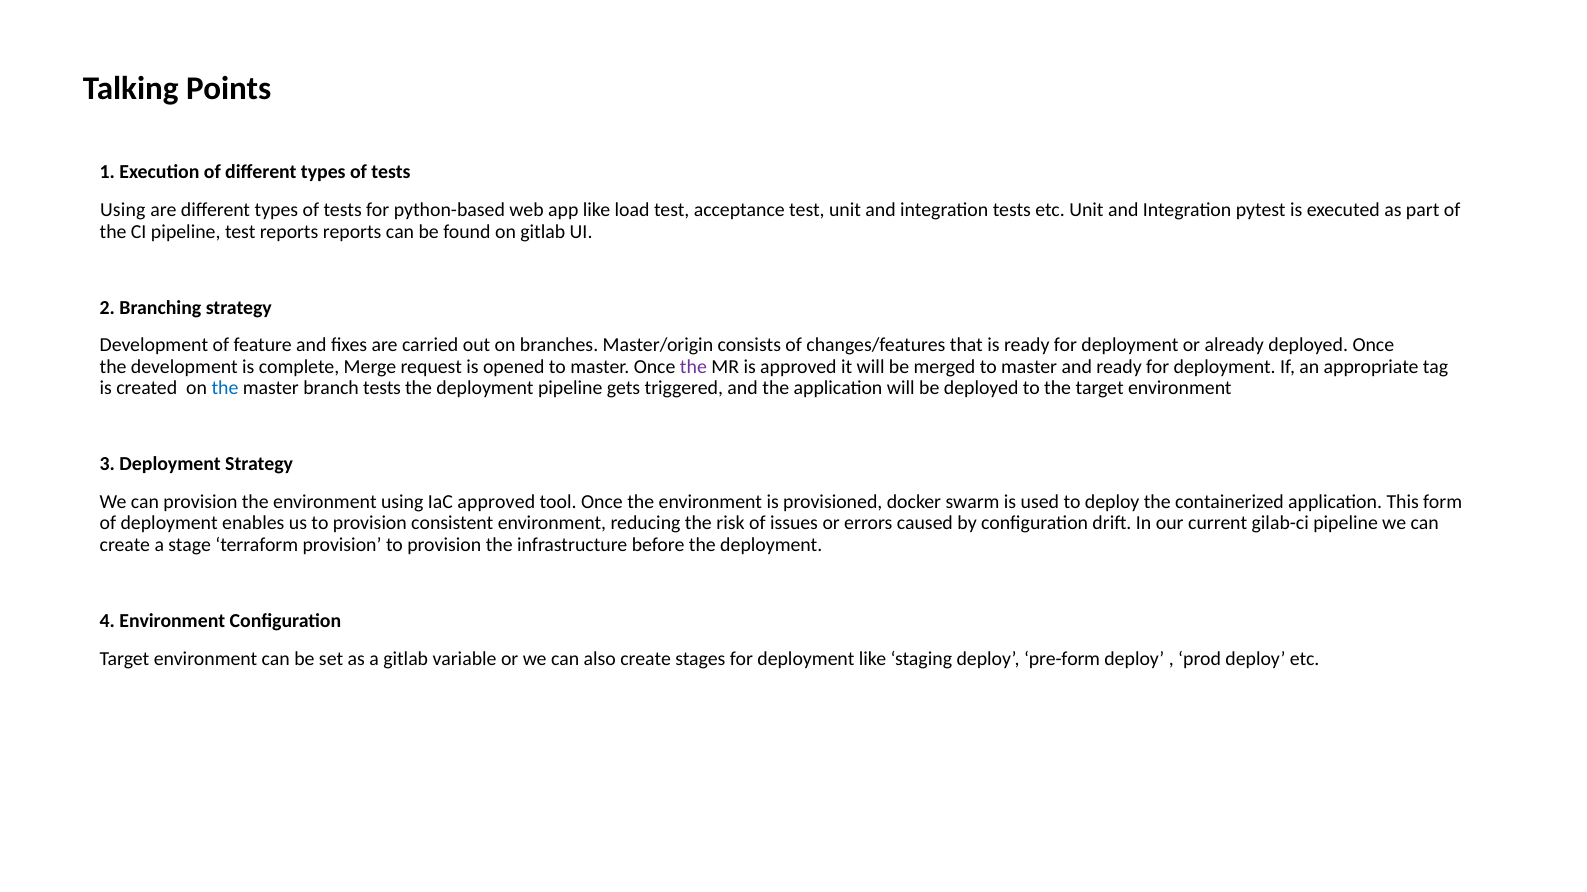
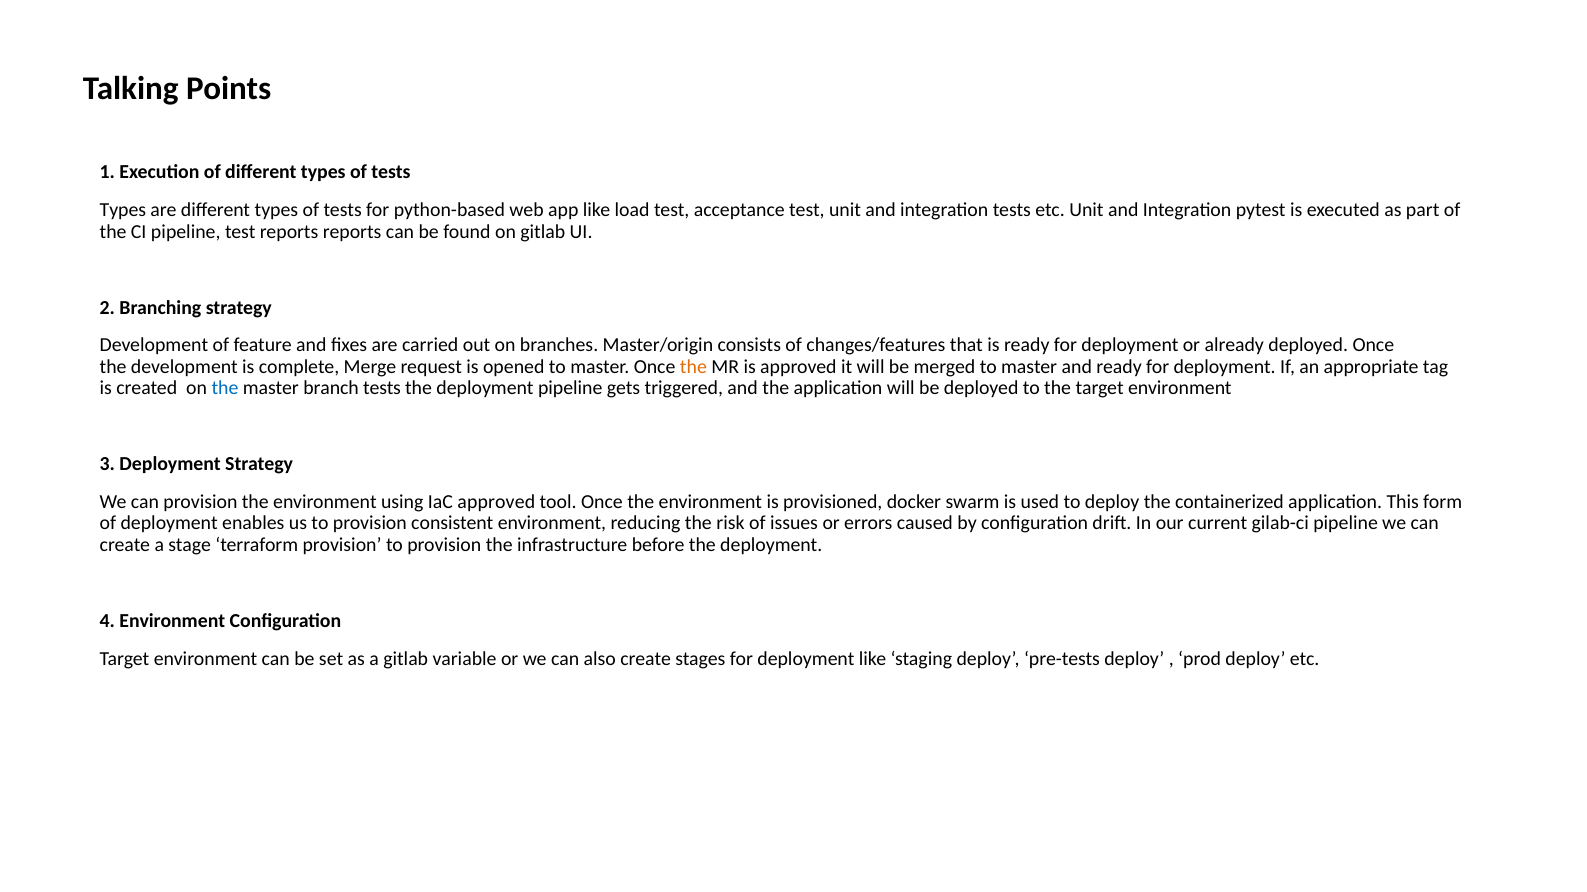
Using: Using -> Types (123, 210)
the colour: purple -> orange (693, 367)
pre-form: pre-form -> pre-tests (1062, 659)
